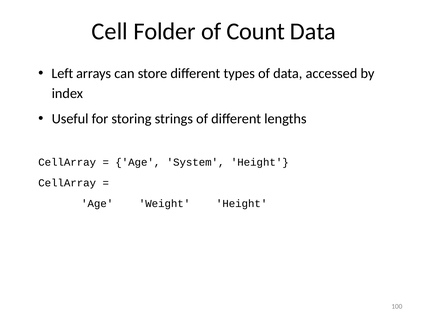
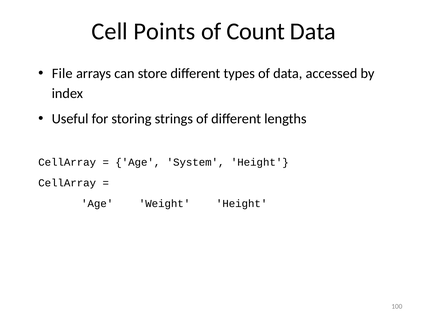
Folder: Folder -> Points (164, 31)
Left: Left -> File (62, 74)
